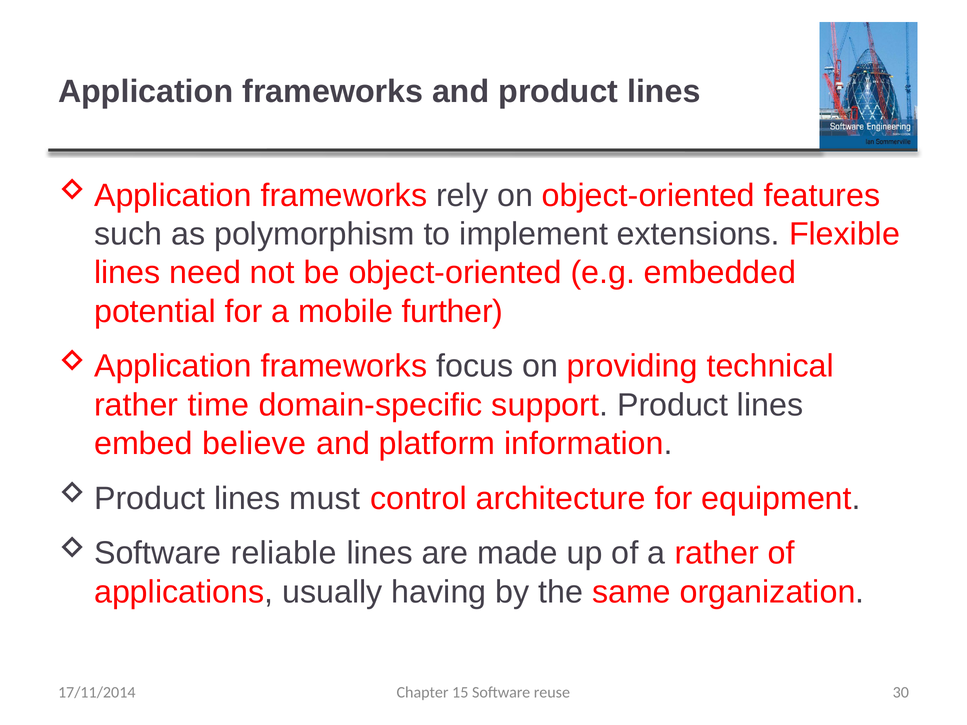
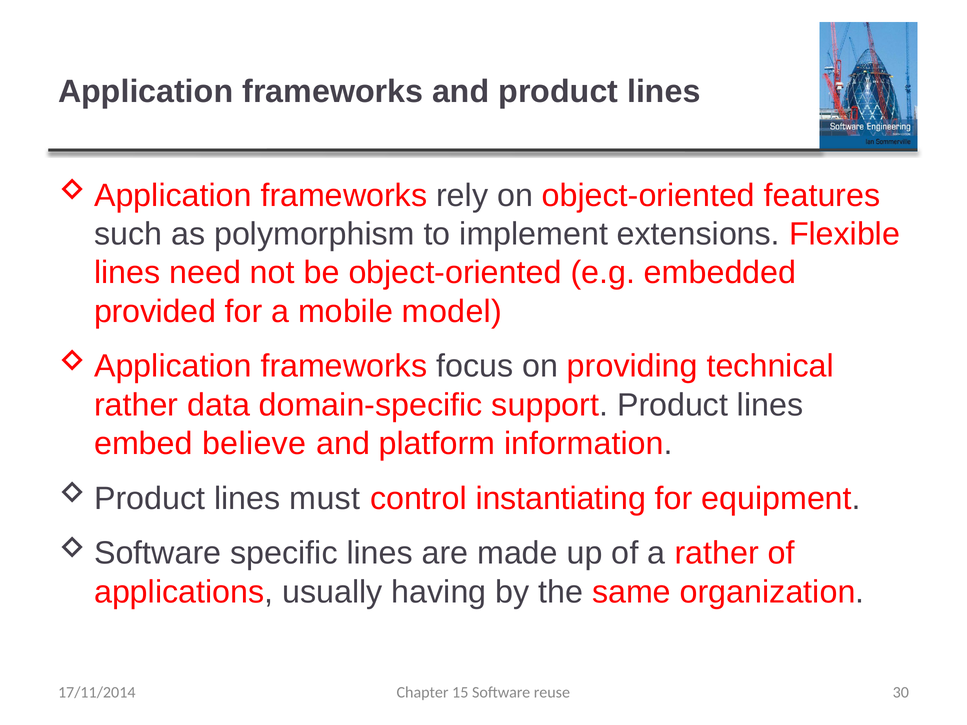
potential: potential -> provided (155, 312)
further: further -> model (452, 312)
time: time -> data (219, 405)
architecture: architecture -> instantiating (561, 499)
reliable: reliable -> specific (284, 553)
